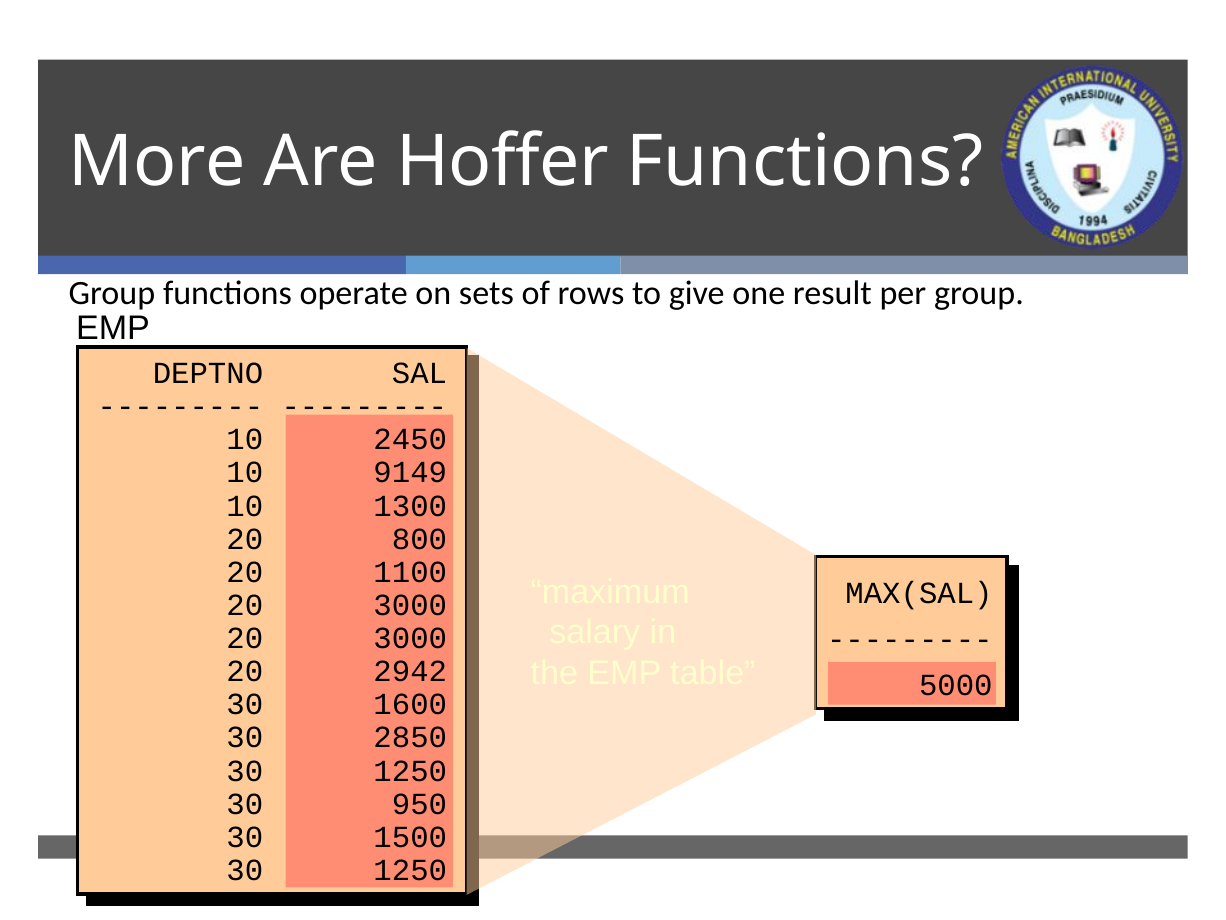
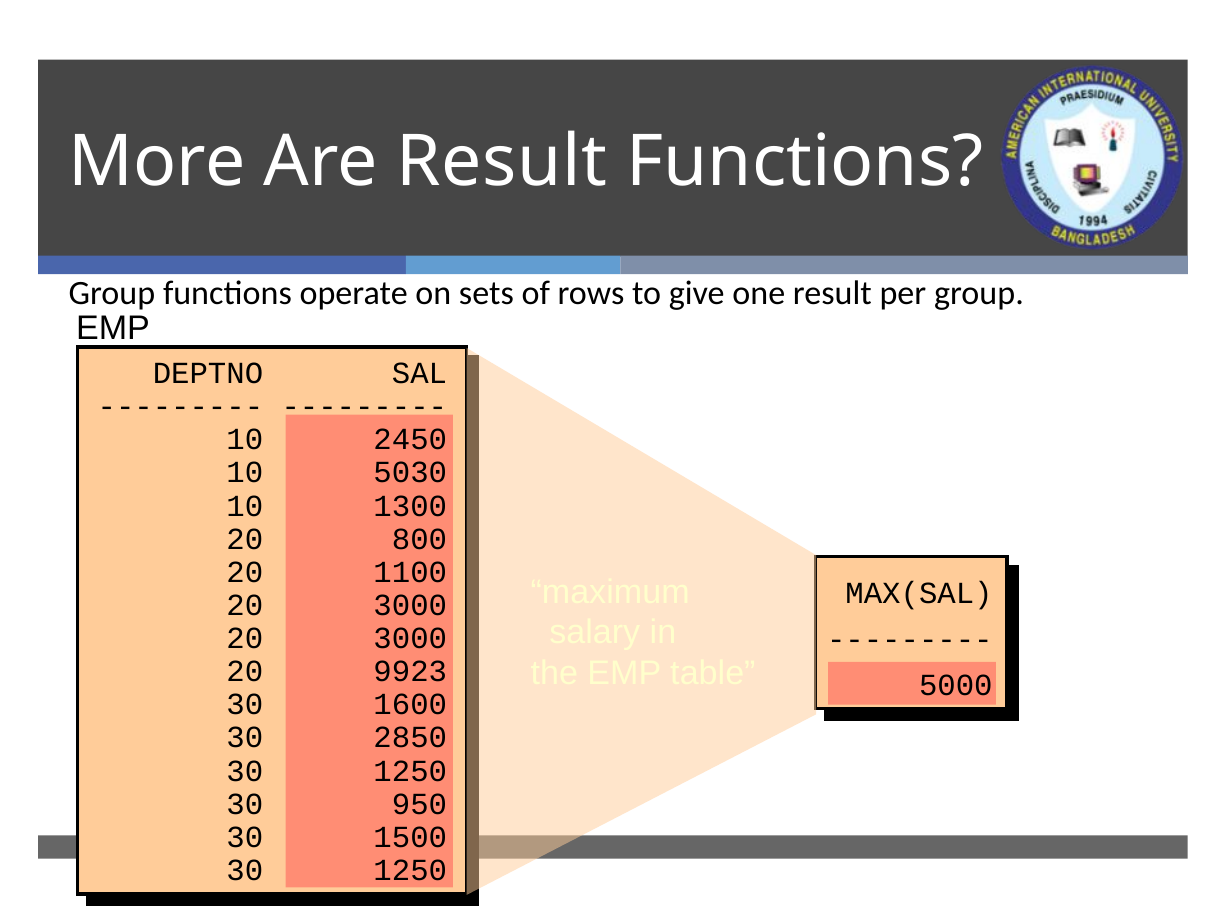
Are Hoffer: Hoffer -> Result (502, 162)
9149: 9149 -> 5030 (410, 473)
2942: 2942 -> 9923 (410, 671)
